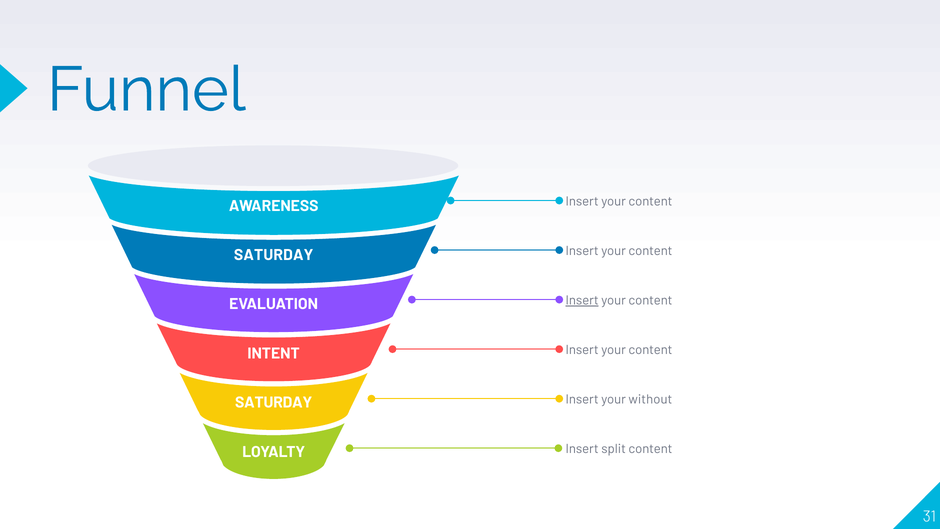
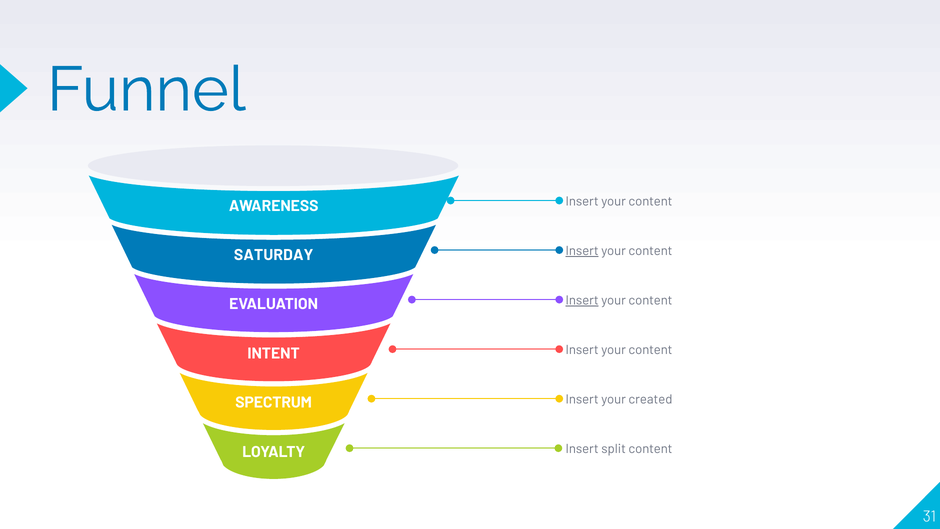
Insert underline: none -> present (582, 251)
without: without -> created (650, 399)
SATURDAY: SATURDAY -> SPECTRUM (274, 402)
